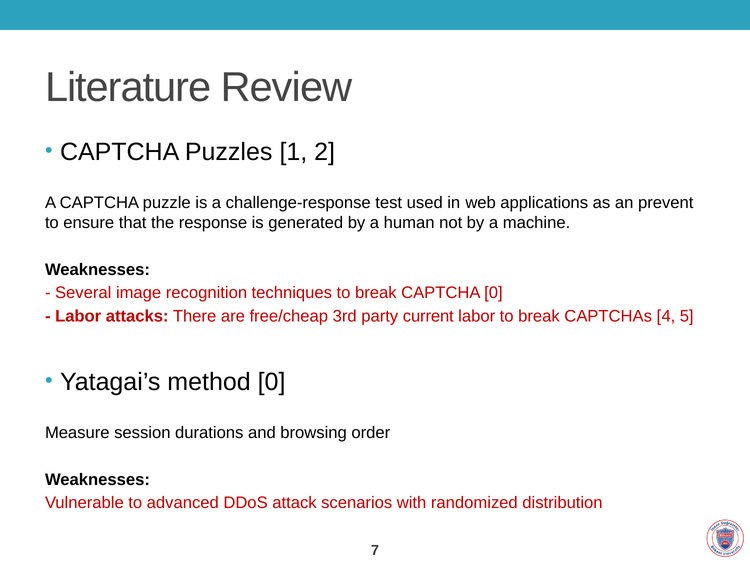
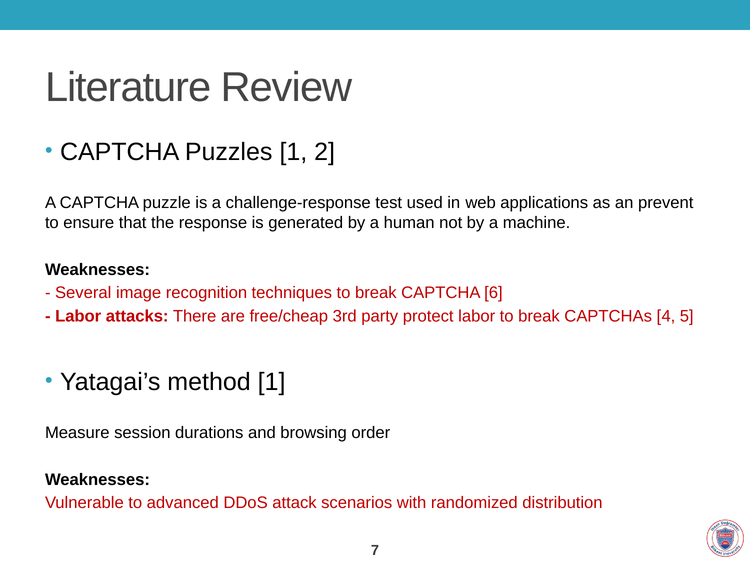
CAPTCHA 0: 0 -> 6 (493, 293)
current: current -> protect (428, 316)
method 0: 0 -> 1 (272, 381)
